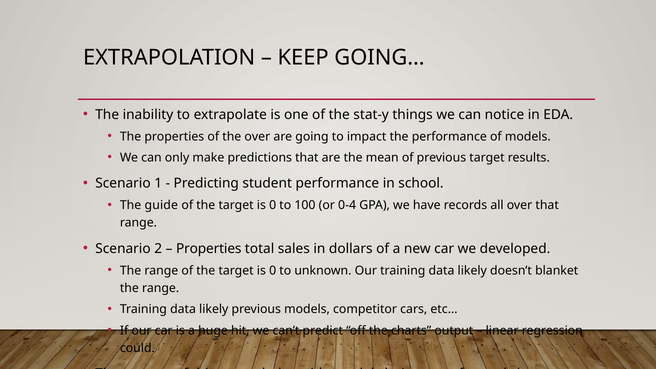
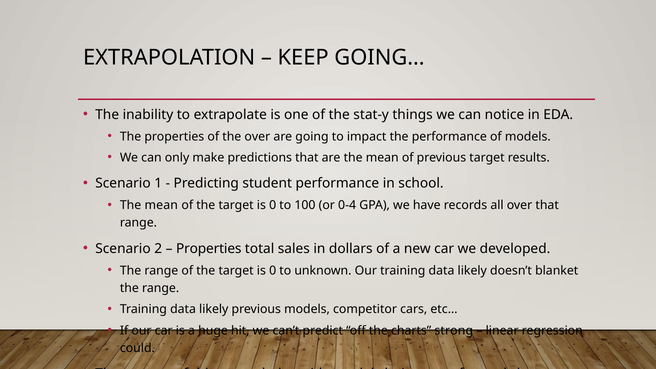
guide: guide -> mean (161, 205)
output: output -> strong (454, 330)
